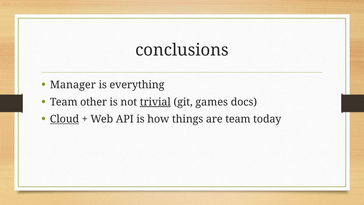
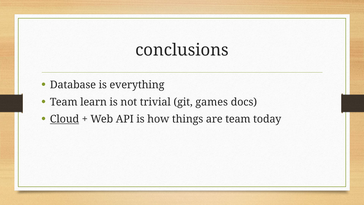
Manager: Manager -> Database (73, 85)
other: other -> learn (94, 102)
trivial underline: present -> none (155, 102)
